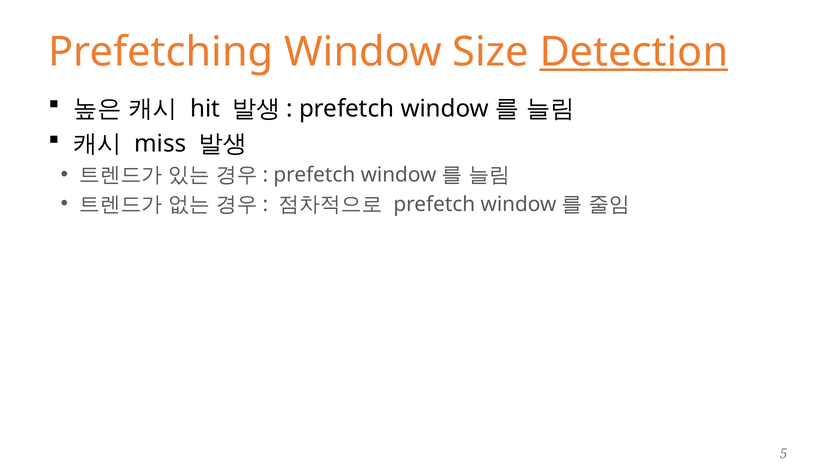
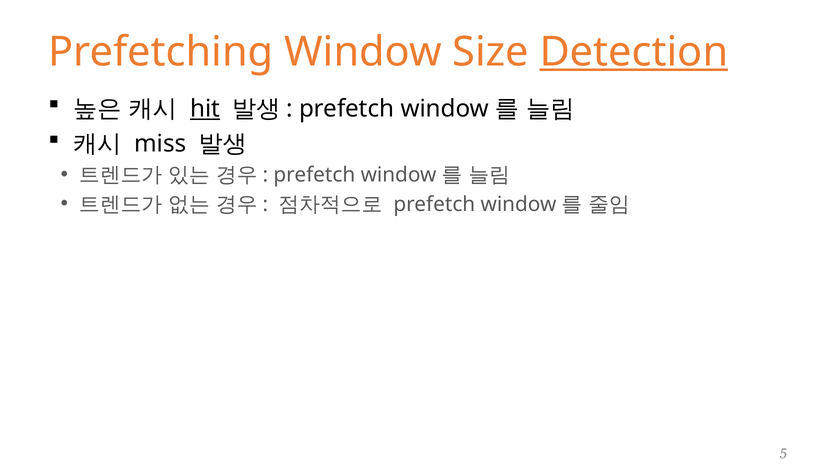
hit underline: none -> present (205, 109)
